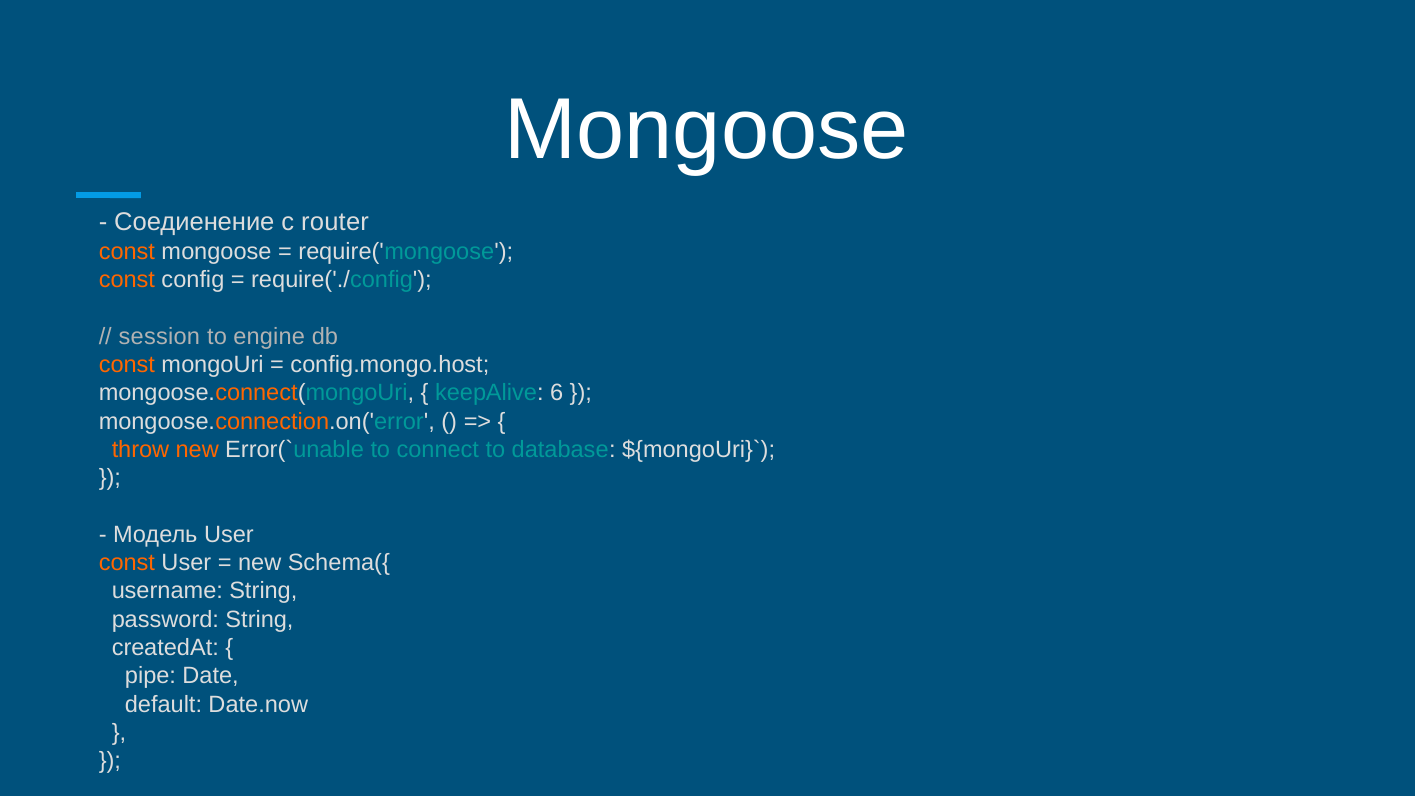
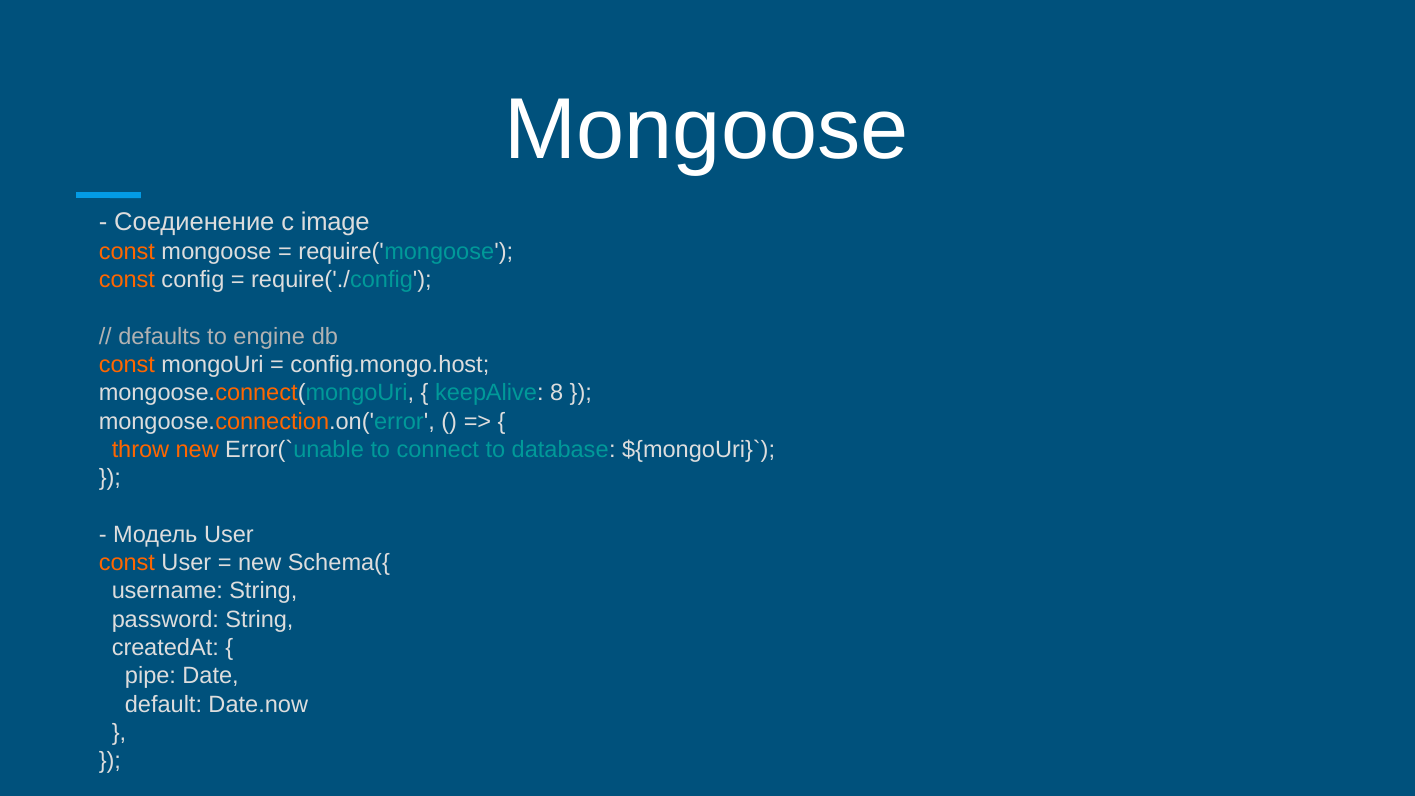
router: router -> image (335, 222)
session: session -> defaults (159, 336)
6: 6 -> 8 (557, 393)
